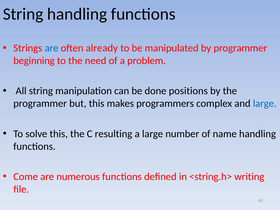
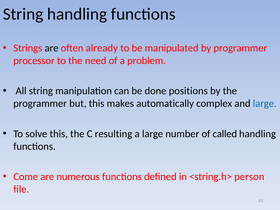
are colour: blue -> black (52, 48)
beginning: beginning -> processor (34, 61)
programmers: programmers -> automatically (165, 104)
name: name -> called (225, 134)
writing: writing -> person (249, 177)
